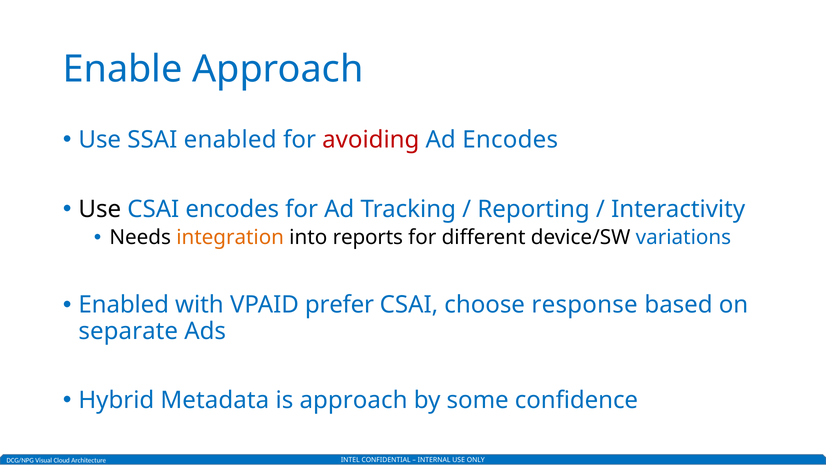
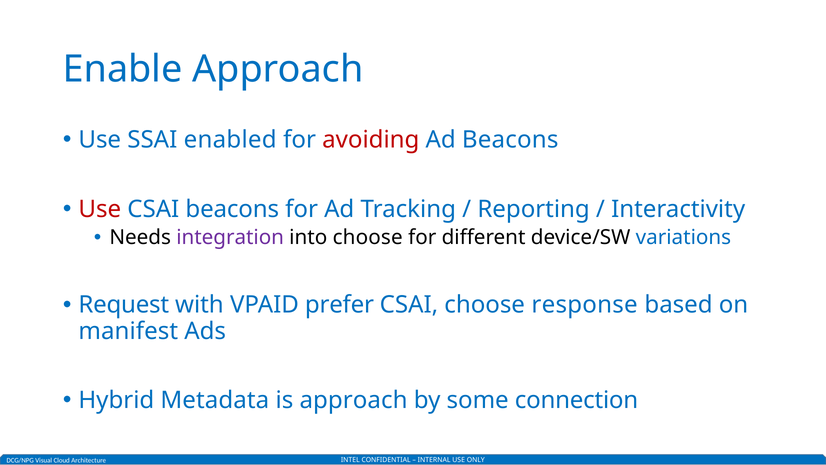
Ad Encodes: Encodes -> Beacons (510, 140)
Use colour: black -> red (100, 209)
CSAI encodes: encodes -> beacons (232, 209)
integration colour: orange -> purple (230, 237)
into reports: reports -> choose (368, 237)
Enabled: Enabled -> Request (124, 305)
separate: separate -> manifest (128, 331)
confidence: confidence -> connection (577, 400)
